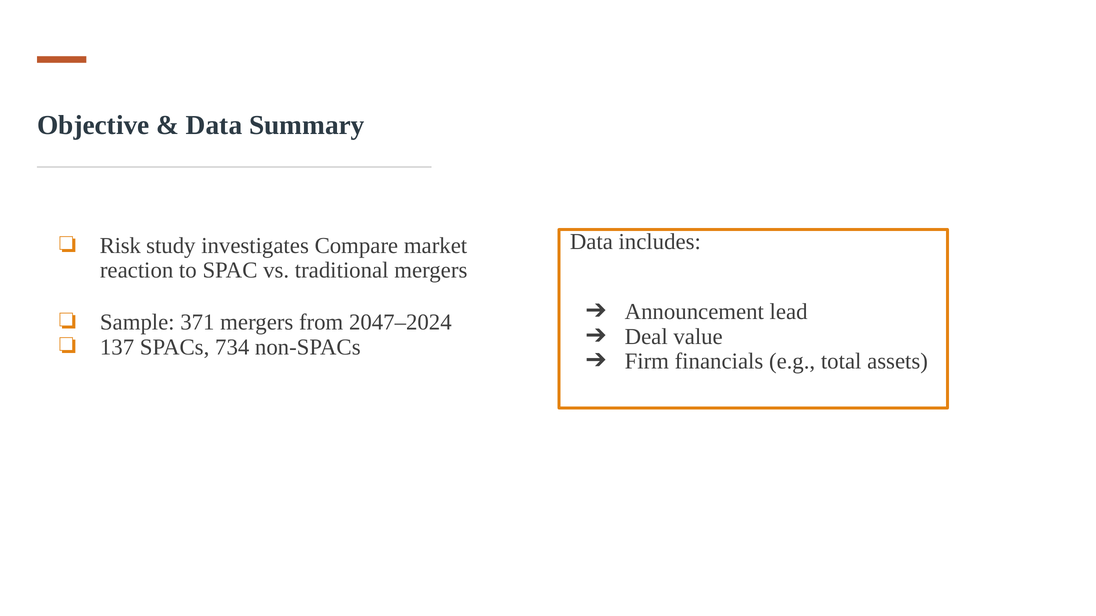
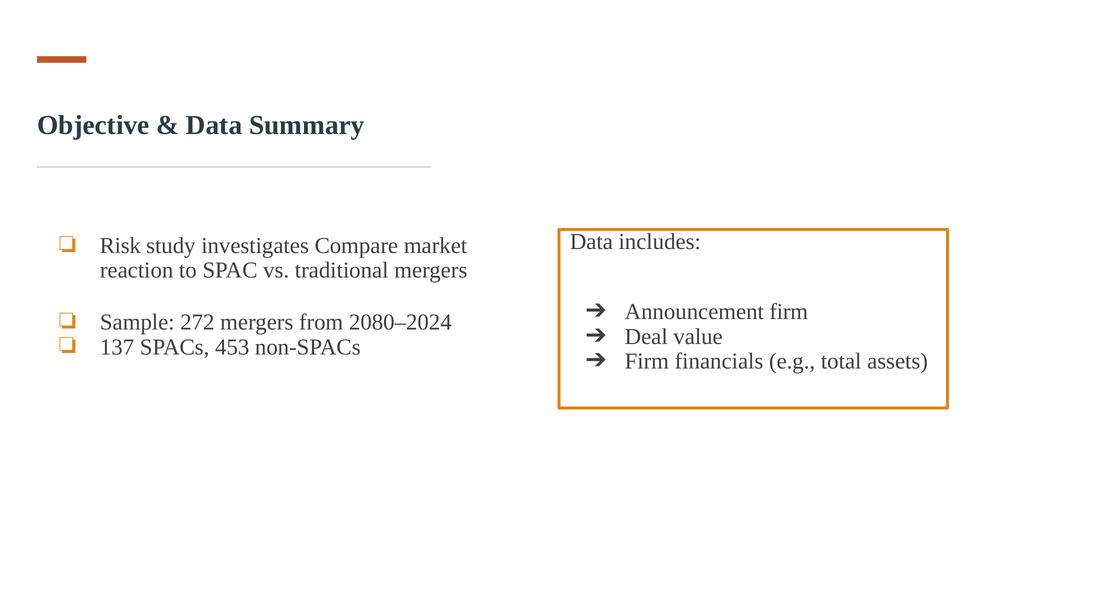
Announcement lead: lead -> firm (789, 312)
371: 371 -> 272 (197, 323)
2047–2024: 2047–2024 -> 2080–2024 (400, 323)
734: 734 -> 453 (232, 347)
